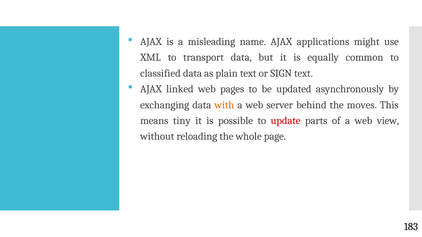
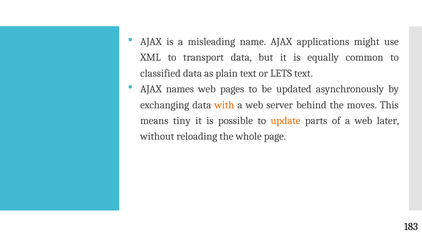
SIGN: SIGN -> LETS (281, 73)
linked: linked -> names (180, 89)
update colour: red -> orange (286, 121)
view: view -> later (388, 121)
